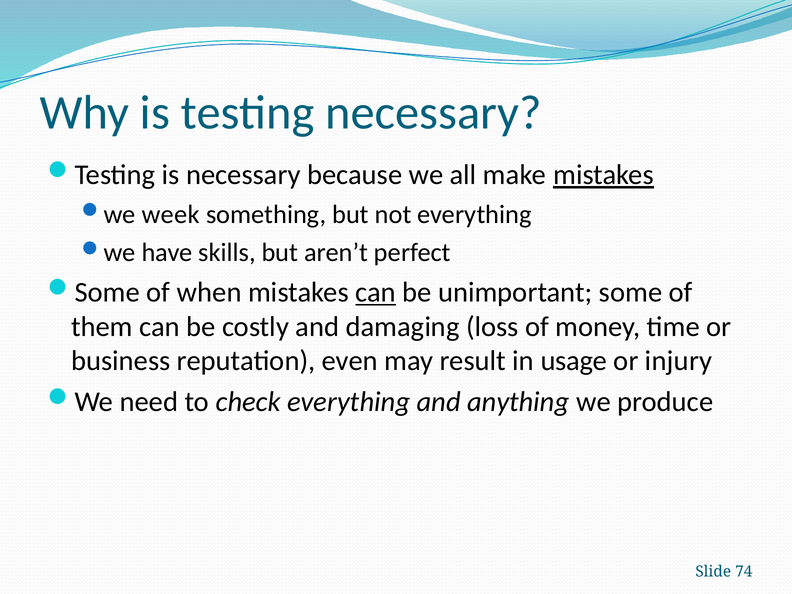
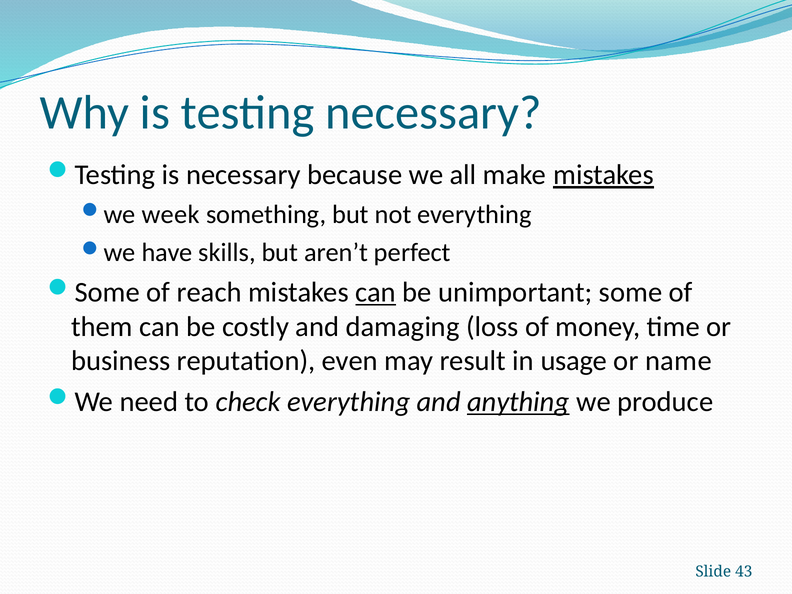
when: when -> reach (209, 292)
injury: injury -> name (678, 361)
anything underline: none -> present (518, 402)
74: 74 -> 43 (744, 571)
